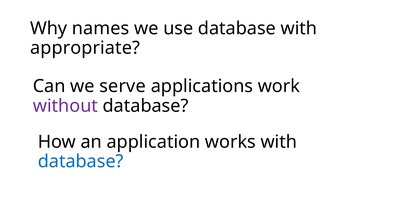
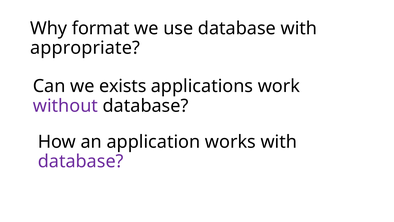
names: names -> format (101, 28)
serve: serve -> exists (123, 86)
database colour: blue -> purple (81, 161)
